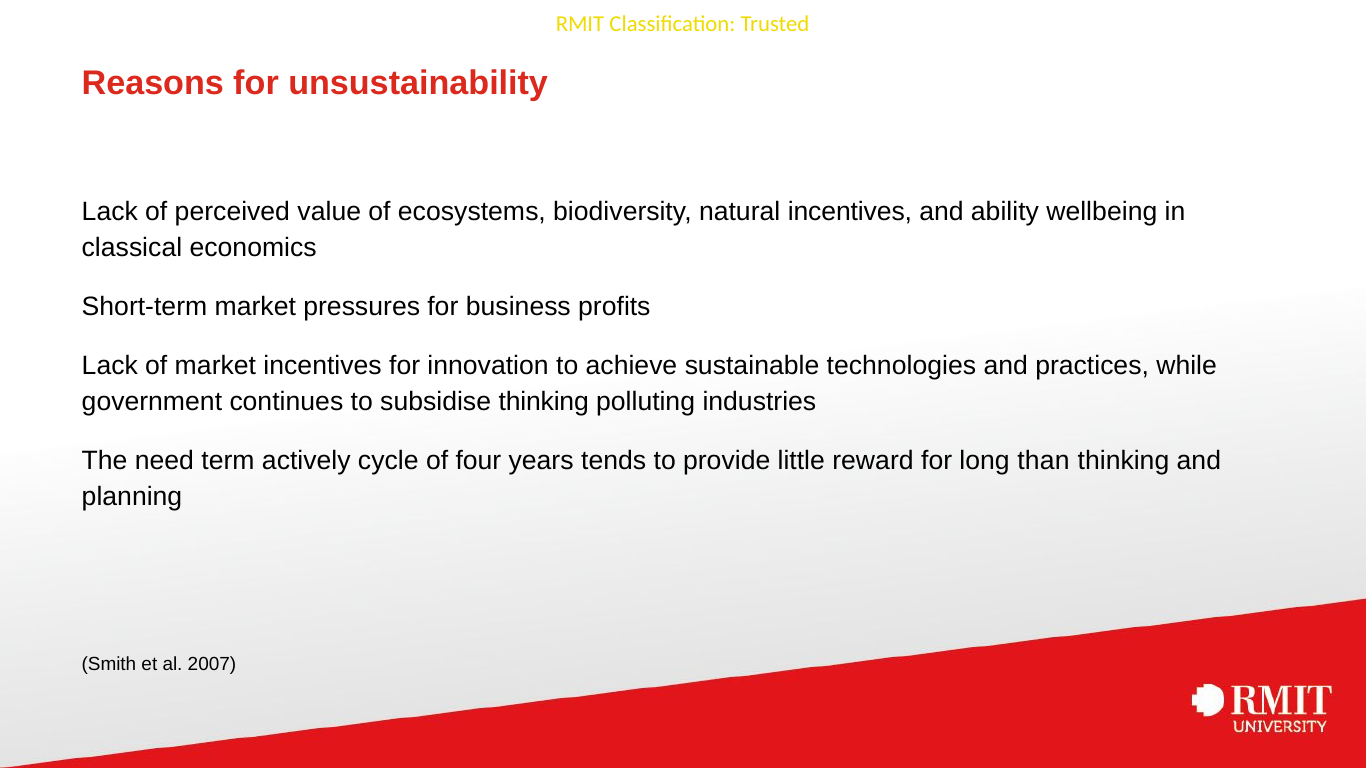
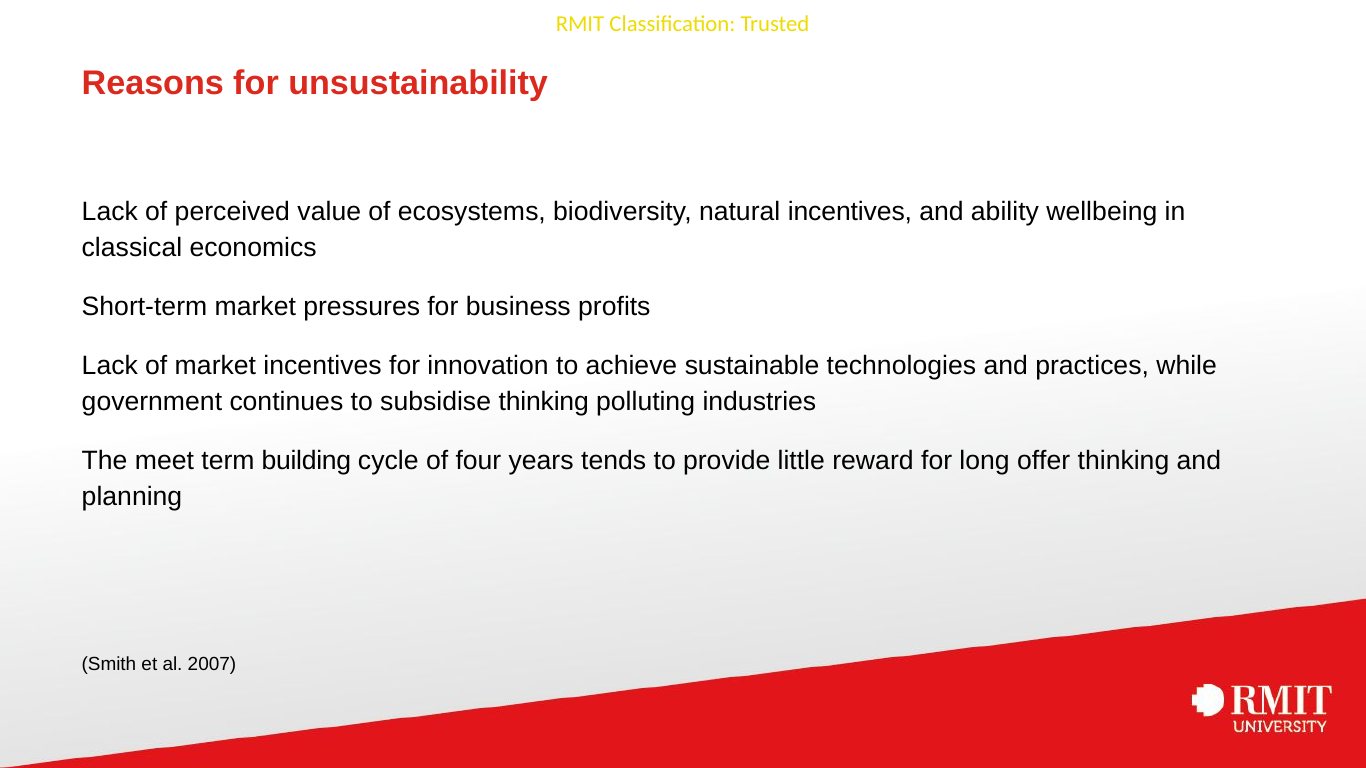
need: need -> meet (164, 461)
actively: actively -> building (306, 461)
than: than -> offer (1044, 461)
